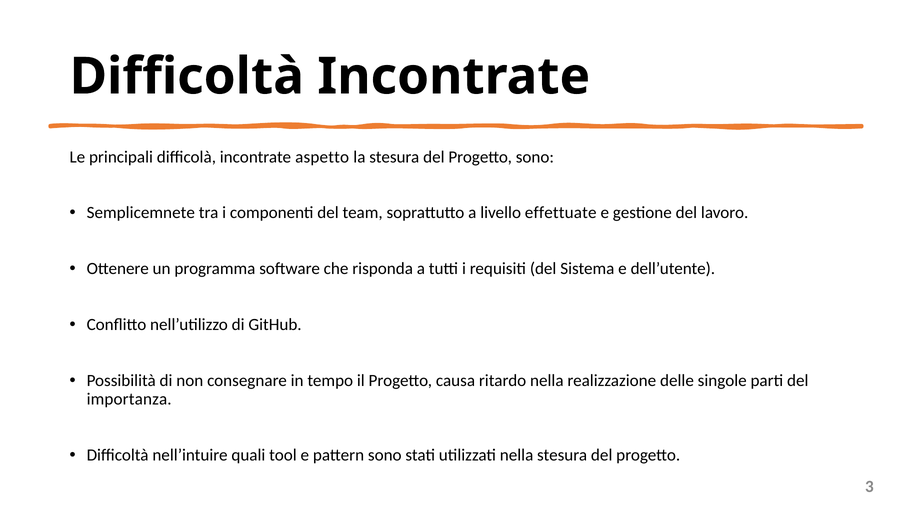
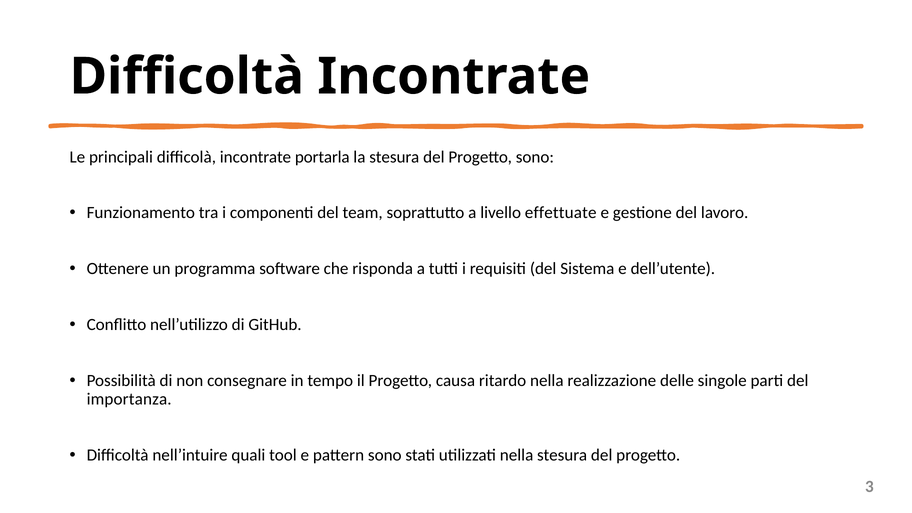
aspetto: aspetto -> portarla (322, 157)
Semplicemnete: Semplicemnete -> Funzionamento (141, 213)
